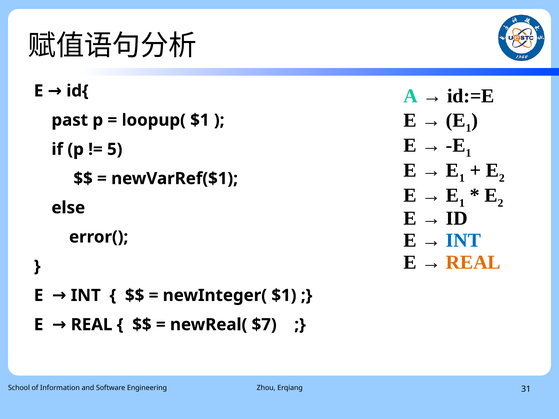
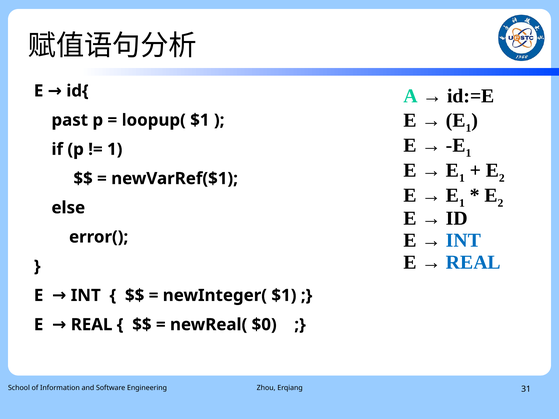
5: 5 -> 1 (115, 149)
REAL colour: orange -> blue (473, 262)
$7: $7 -> $0 (264, 325)
